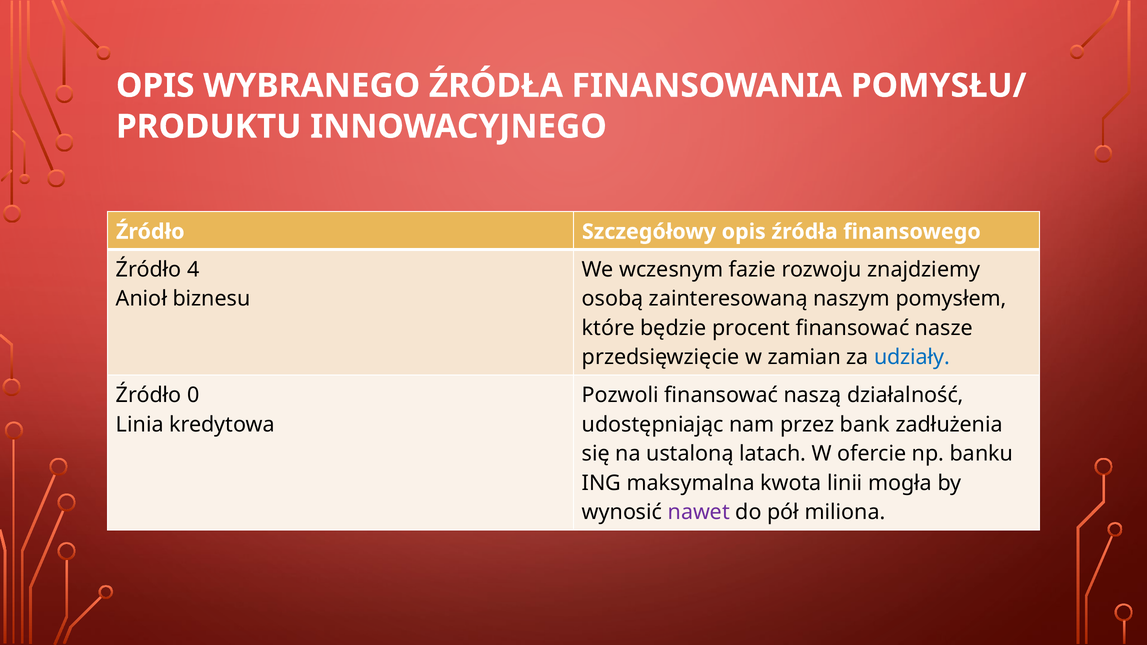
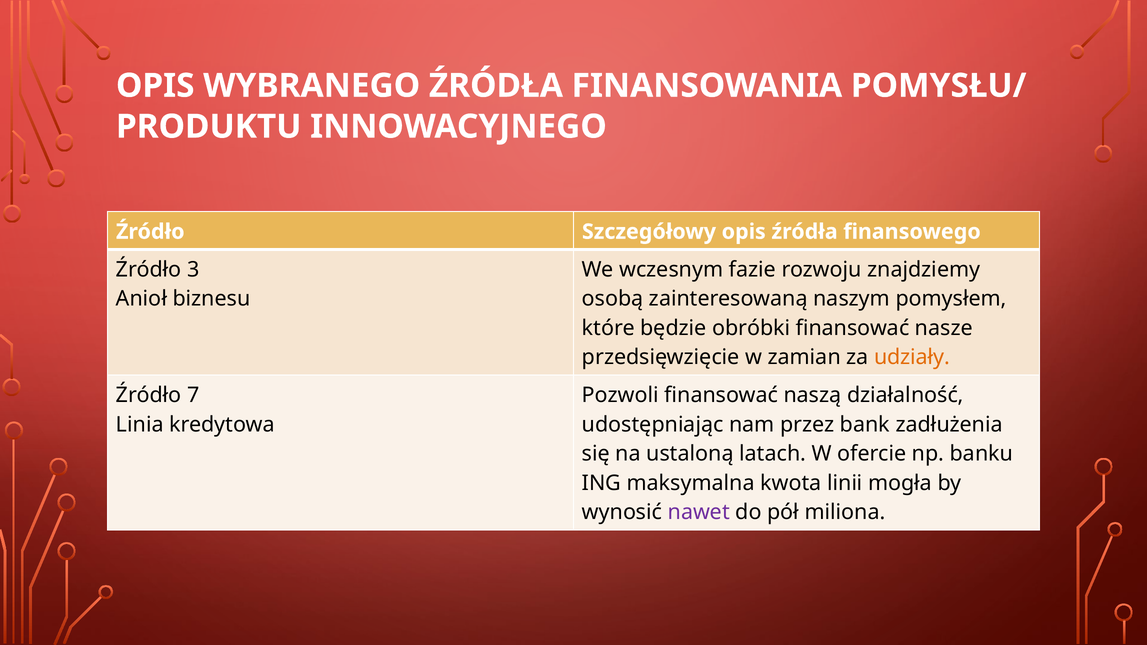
4: 4 -> 3 (193, 270)
procent: procent -> obróbki (751, 328)
udziały colour: blue -> orange (912, 357)
0: 0 -> 7 (193, 395)
